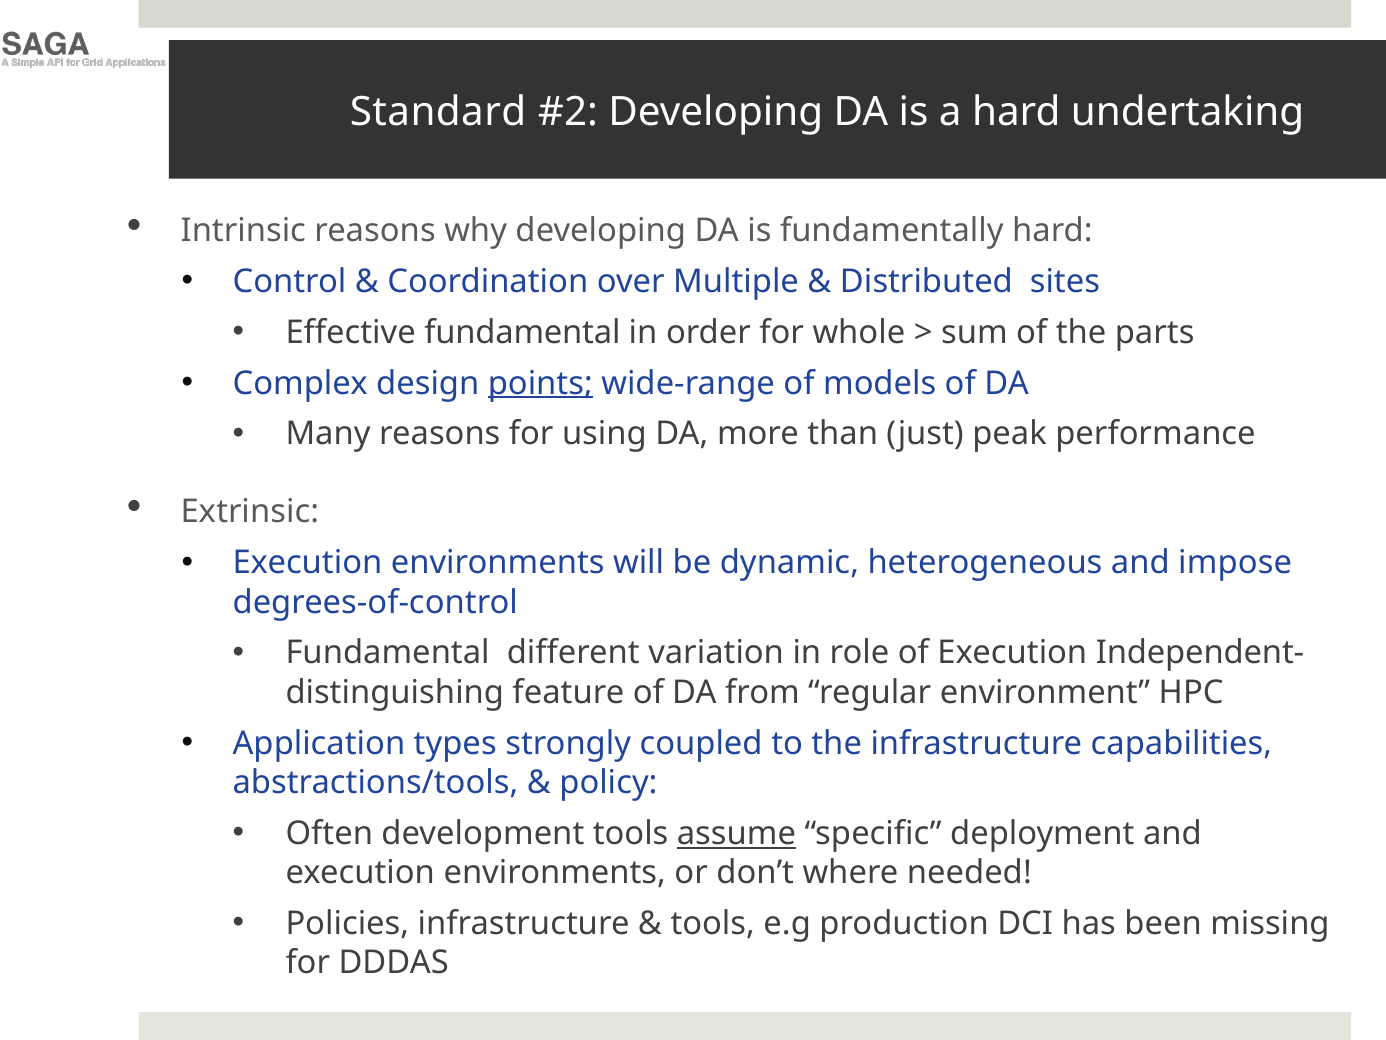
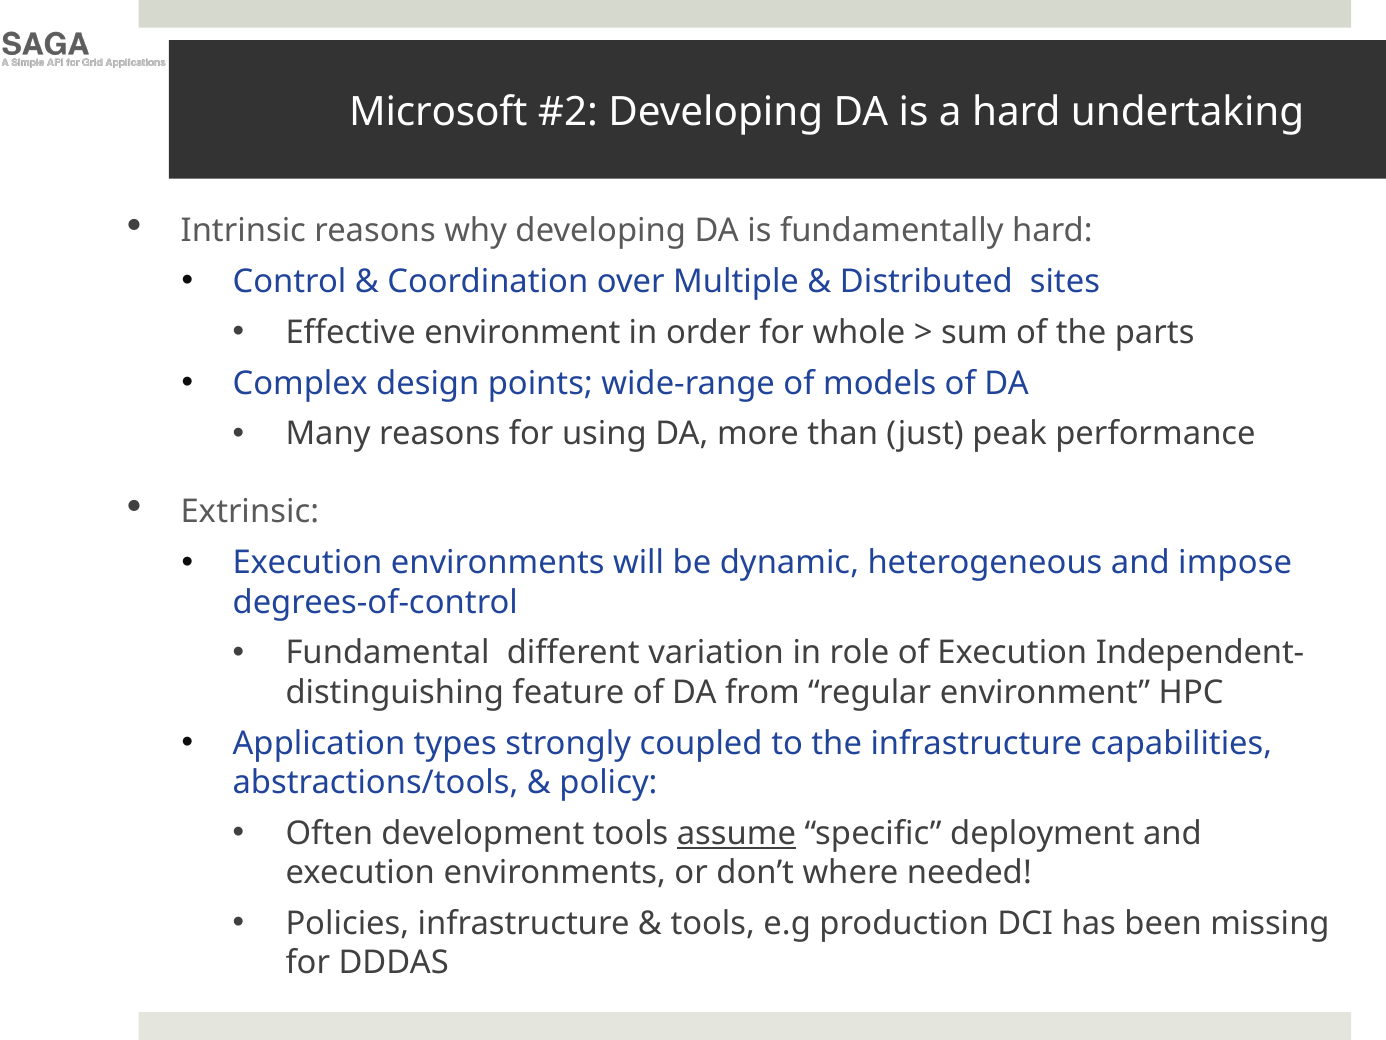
Standard: Standard -> Microsoft (438, 112)
Effective fundamental: fundamental -> environment (522, 332)
points underline: present -> none (540, 383)
